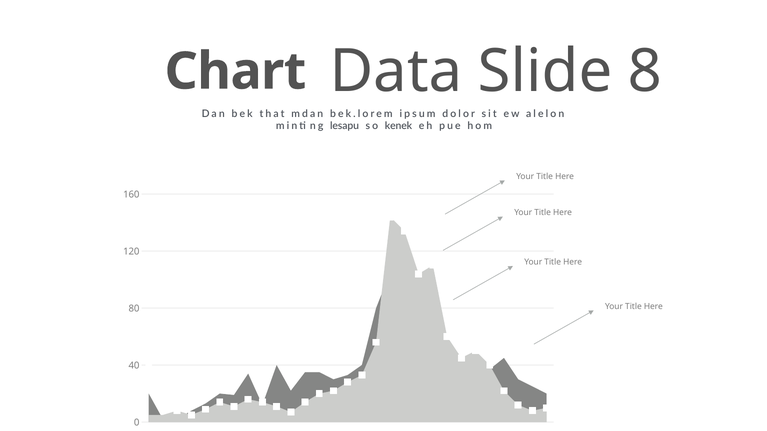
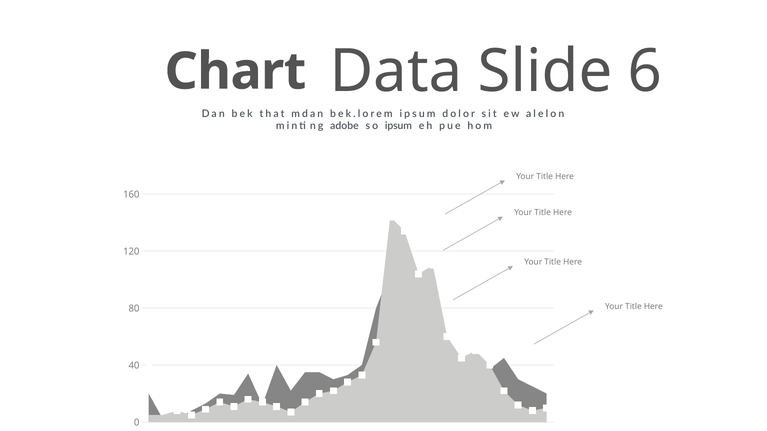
8: 8 -> 6 (645, 71)
lesapu: lesapu -> adobe (344, 126)
so kenek: kenek -> ipsum (398, 126)
